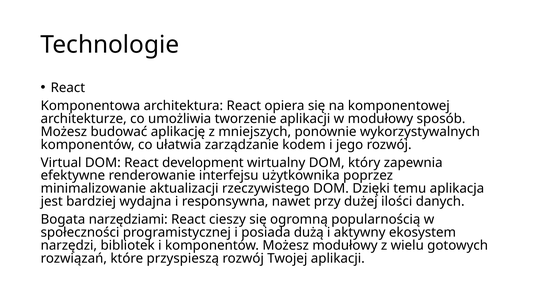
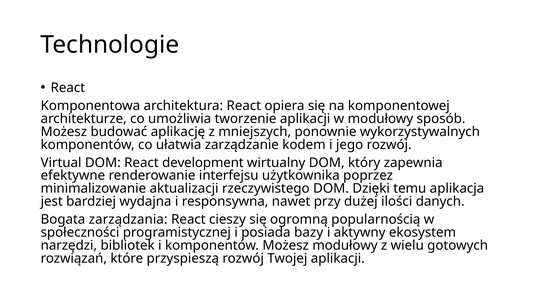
narzędziami: narzędziami -> zarządzania (128, 219)
dużą: dużą -> bazy (309, 232)
